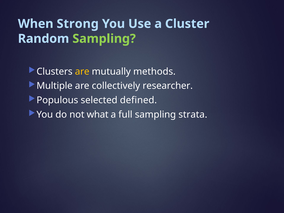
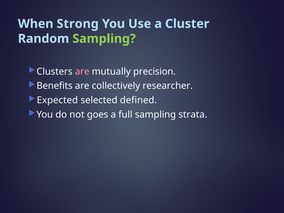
are colour: yellow -> pink (82, 72)
methods: methods -> precision (154, 72)
Multiple: Multiple -> Benefits (55, 86)
Populous: Populous -> Expected (57, 100)
what: what -> goes (98, 115)
